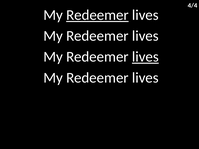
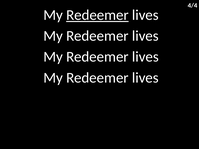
lives underline: present -> none (145, 57)
